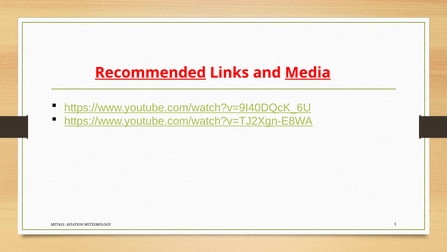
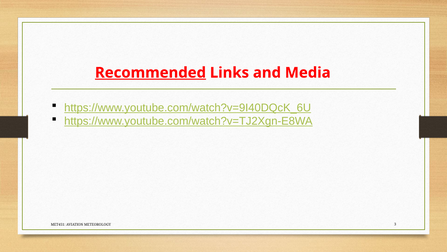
Media underline: present -> none (308, 73)
